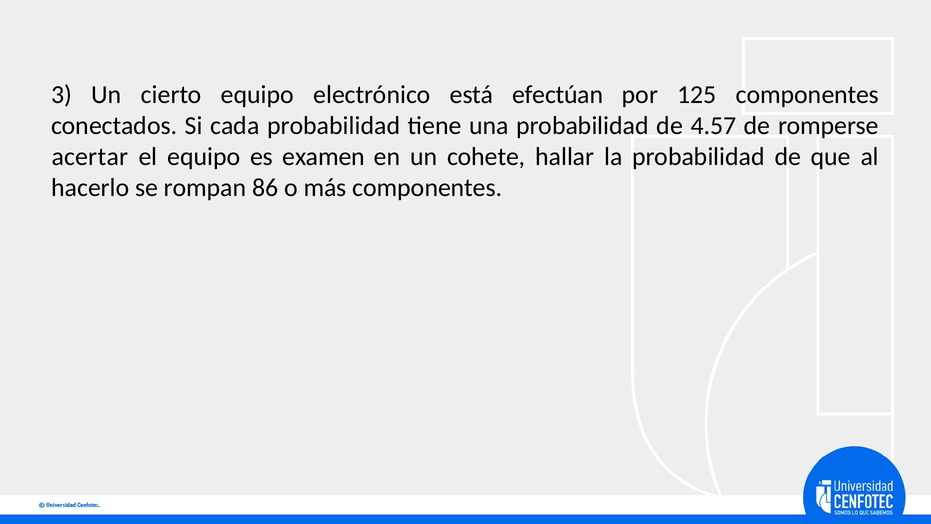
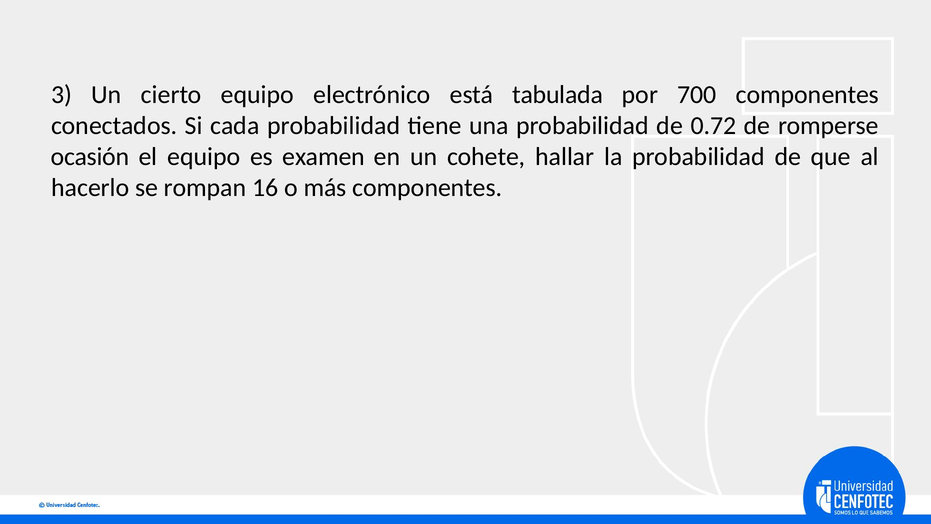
efectúan: efectúan -> tabulada (558, 95)
125: 125 -> 700 (697, 95)
4.57: 4.57 -> 0.72 (713, 126)
acertar: acertar -> ocasión (90, 157)
86: 86 -> 16 (265, 188)
